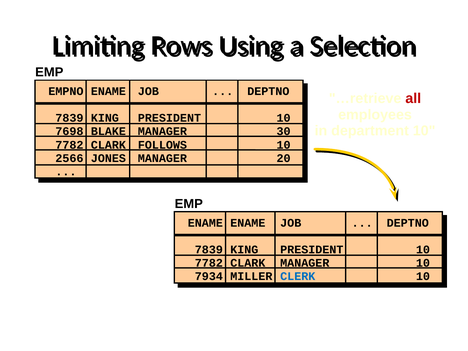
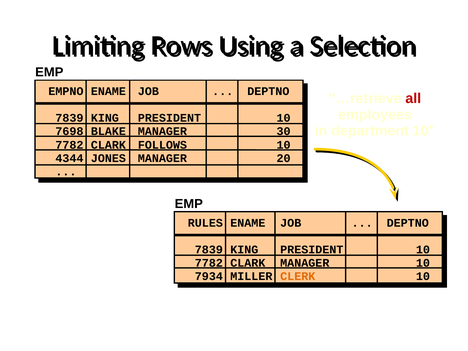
2566: 2566 -> 4344 (69, 158)
ENAME: ENAME -> RULES (205, 223)
CLERK colour: blue -> orange (298, 276)
